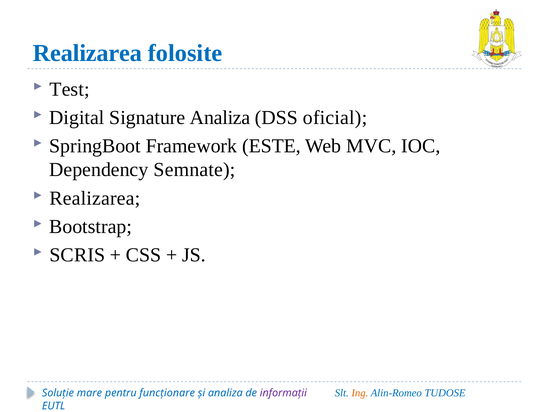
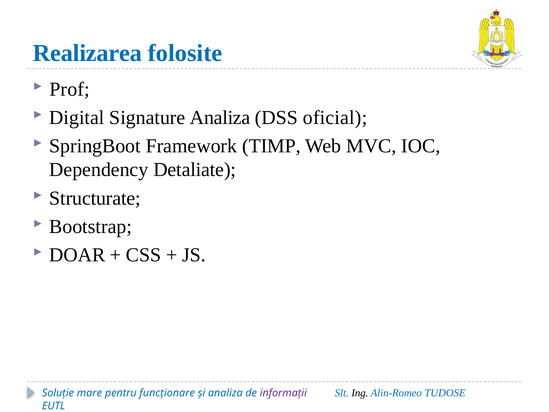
Test: Test -> Prof (70, 89)
ESTE: ESTE -> TIMP (271, 146)
Semnate: Semnate -> Detaliate (195, 170)
Realizarea: Realizarea -> Structurate (95, 198)
SCRIS: SCRIS -> DOAR (77, 255)
Ing colour: orange -> black (360, 393)
